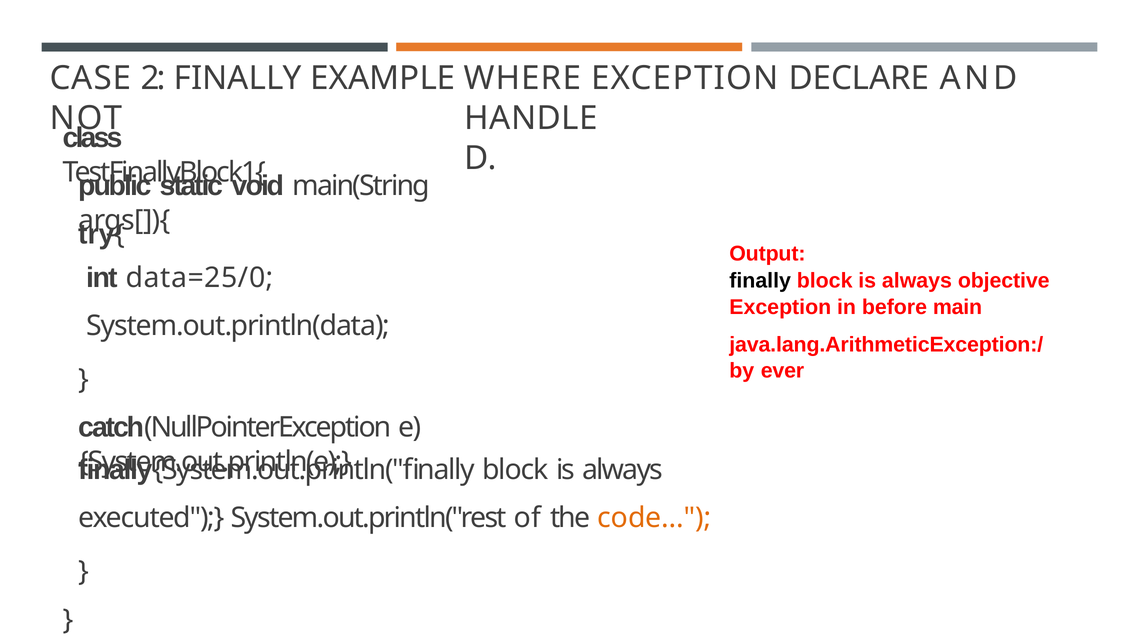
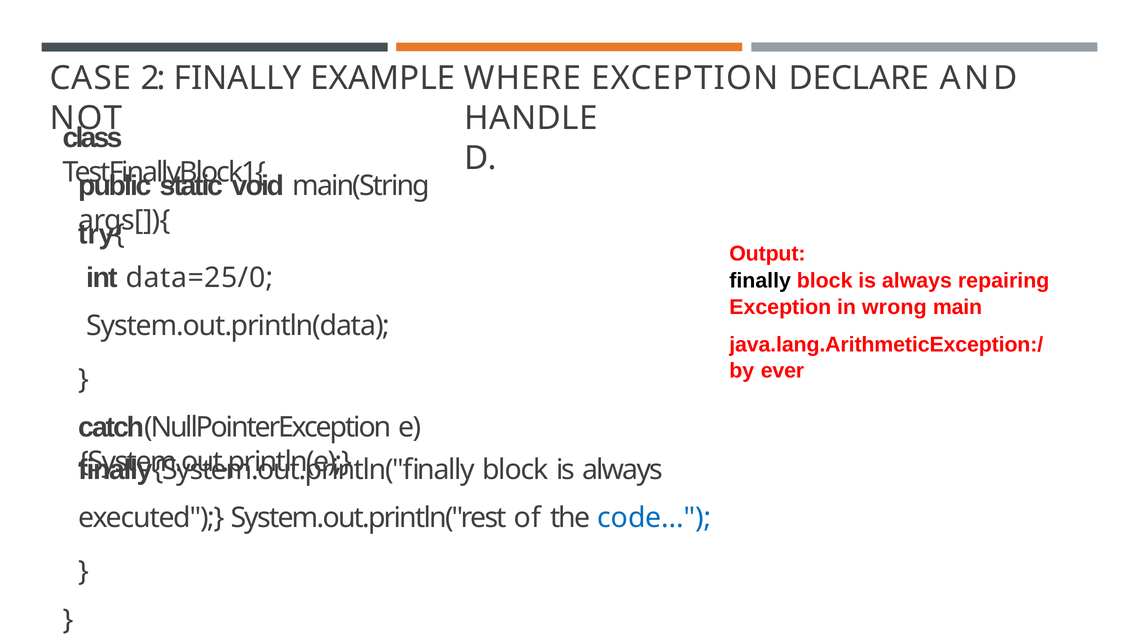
objective: objective -> repairing (1004, 281)
before: before -> wrong (894, 307)
code colour: orange -> blue (654, 518)
